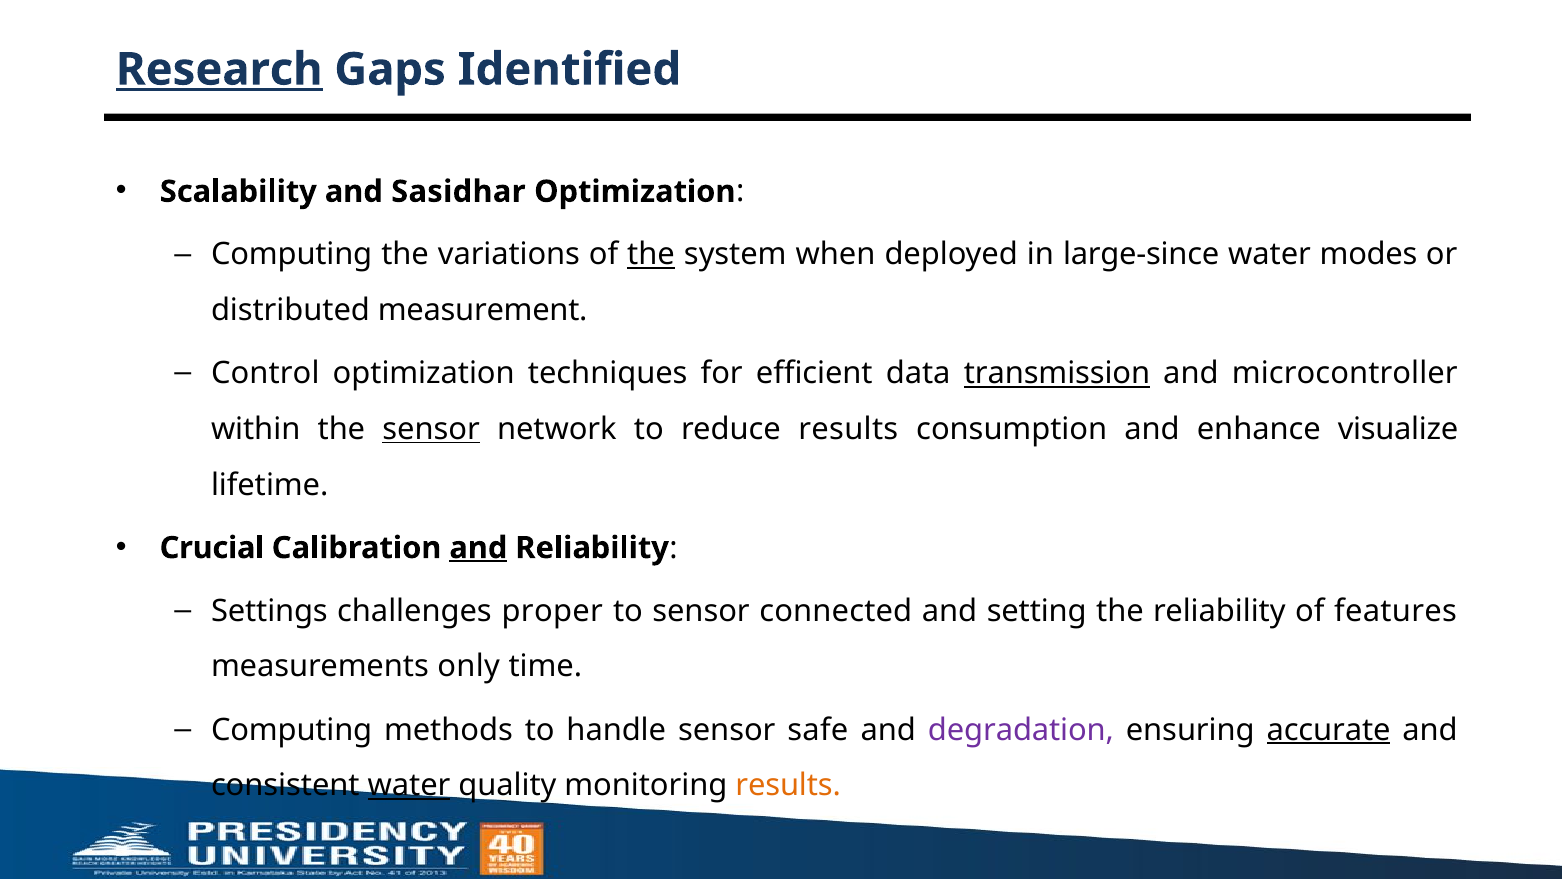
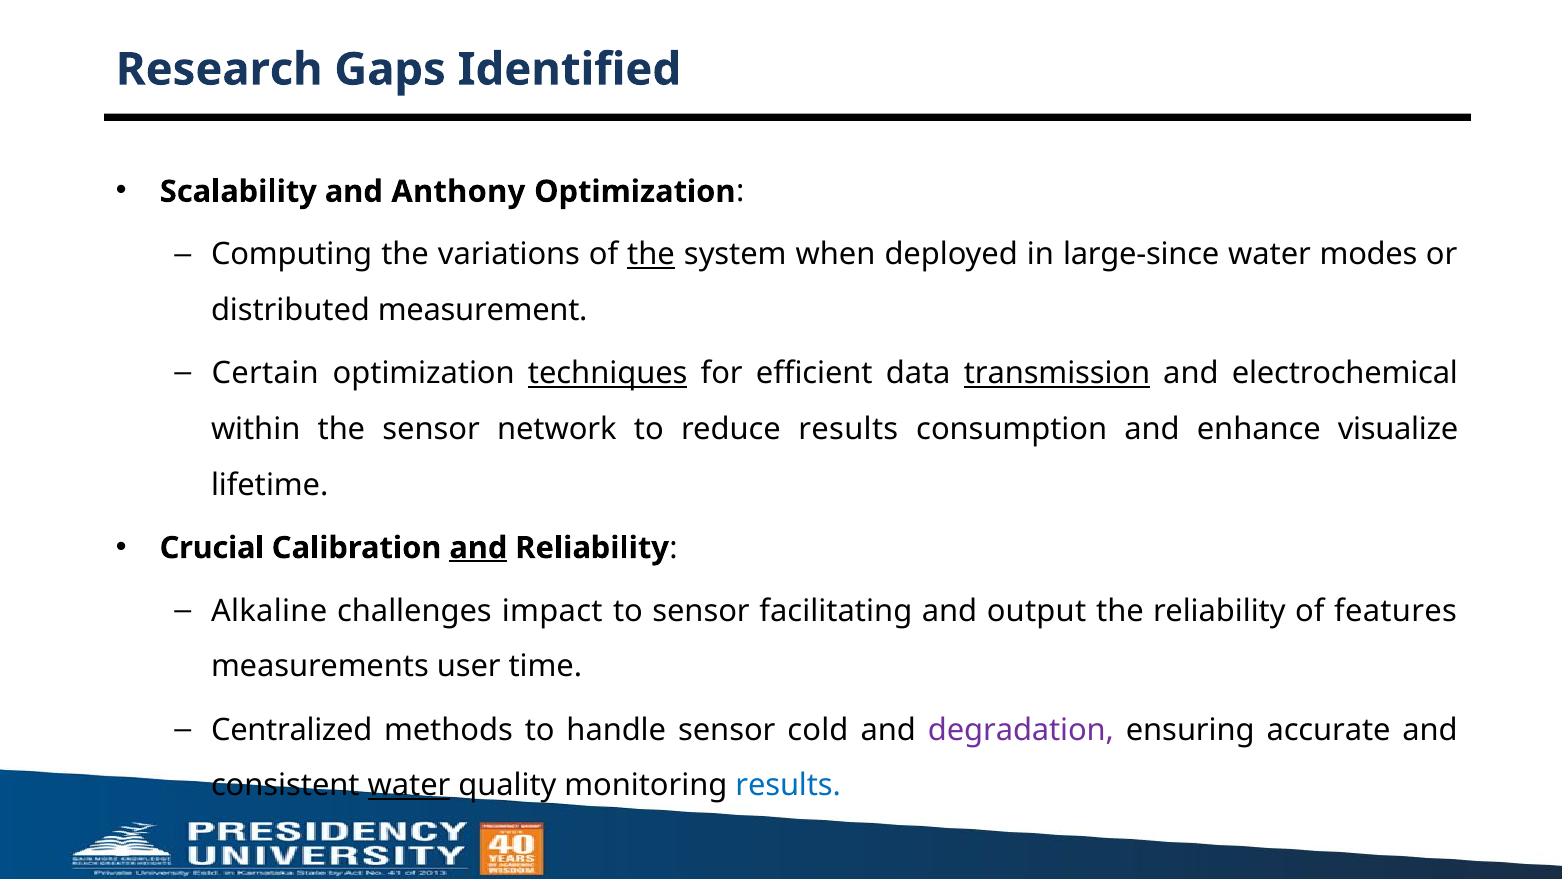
Research underline: present -> none (219, 70)
Sasidhar: Sasidhar -> Anthony (458, 192)
Control: Control -> Certain (265, 373)
techniques underline: none -> present (608, 373)
microcontroller: microcontroller -> electrochemical (1345, 373)
sensor underline: present -> none (431, 429)
Settings: Settings -> Alkaline (269, 611)
proper: proper -> impact (552, 611)
connected: connected -> facilitating (836, 611)
setting: setting -> output (1036, 611)
only: only -> user (469, 666)
Computing: Computing -> Centralized (292, 729)
safe: safe -> cold (818, 729)
accurate underline: present -> none (1329, 729)
results colour: orange -> blue (788, 785)
